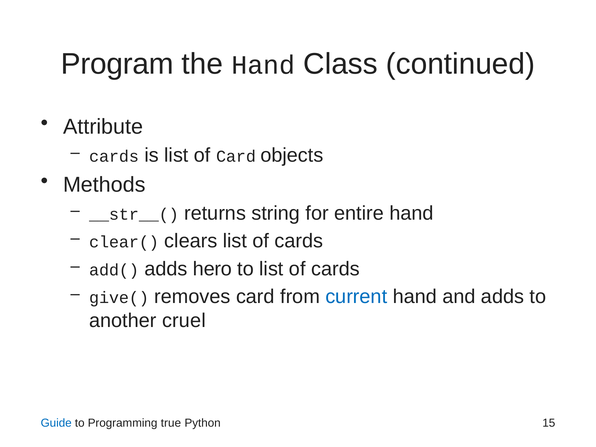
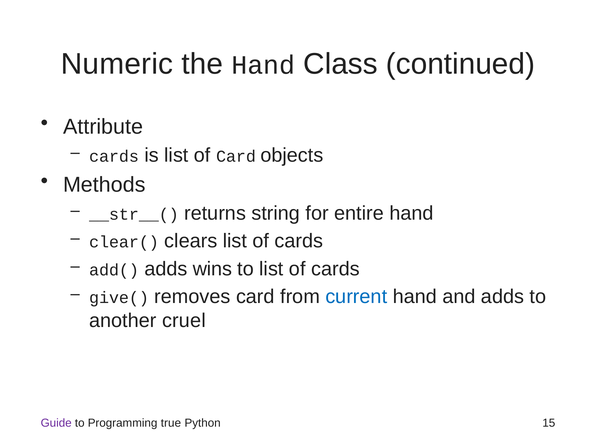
Program: Program -> Numeric (117, 64)
hero: hero -> wins (212, 269)
Guide colour: blue -> purple (56, 423)
